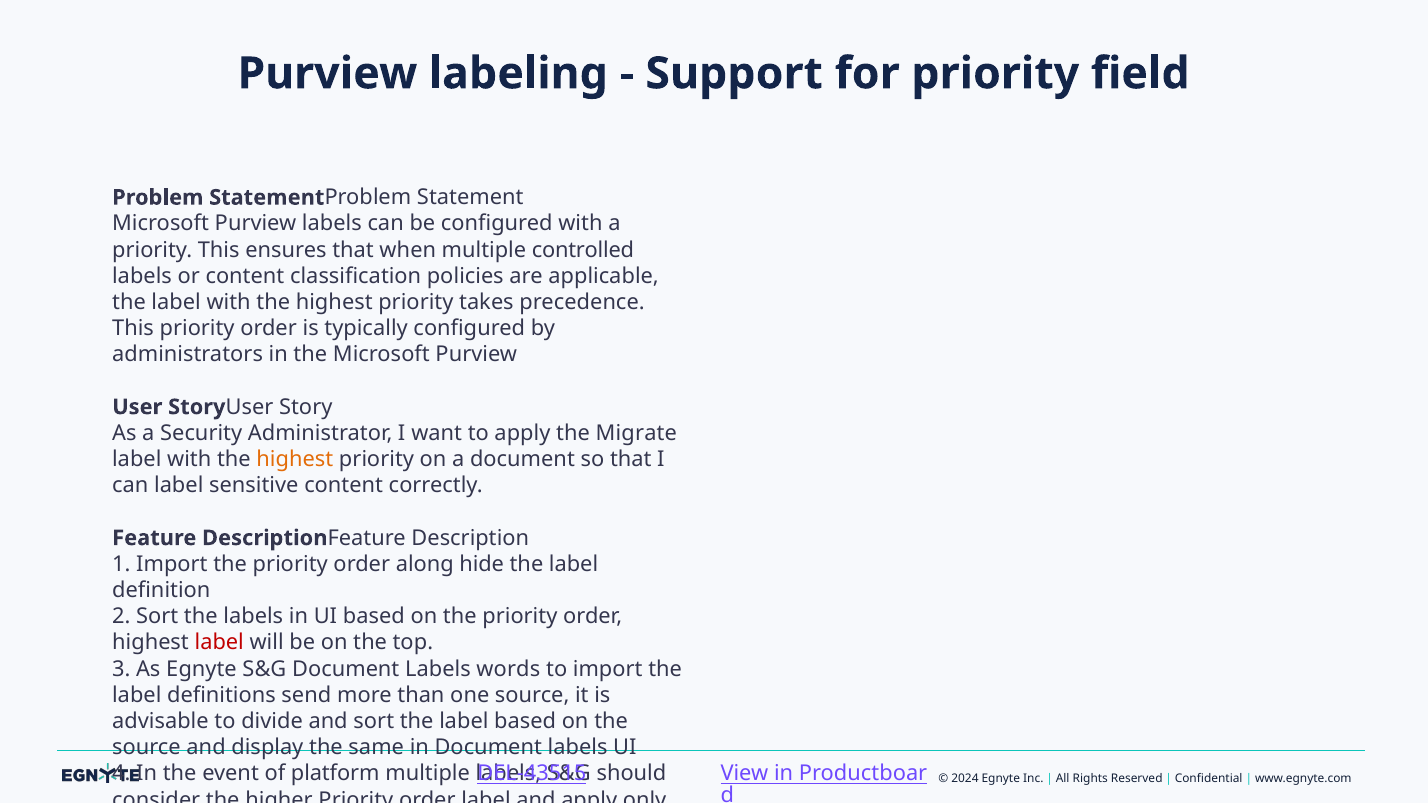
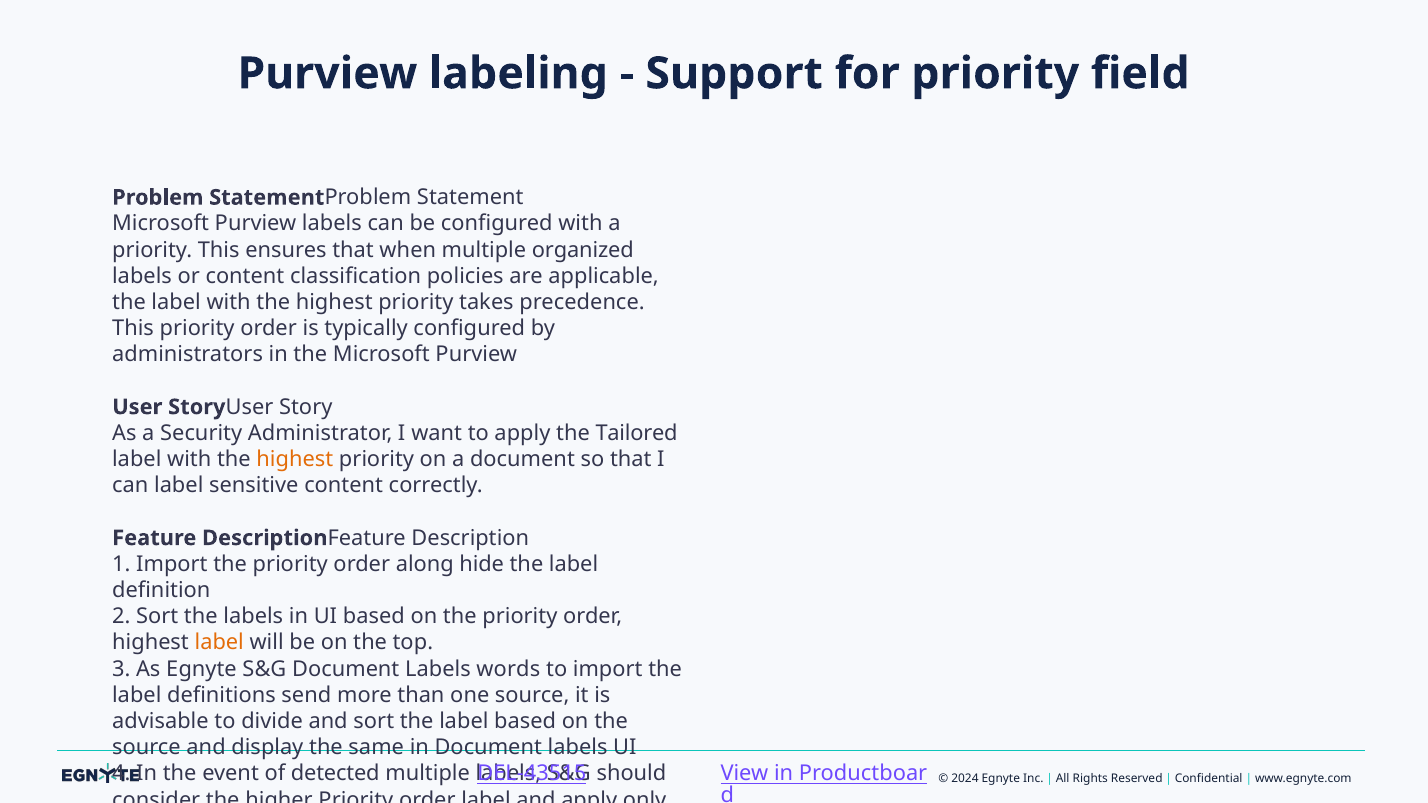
controlled: controlled -> organized (583, 250)
Migrate: Migrate -> Tailored (637, 433)
label colour: red -> orange (219, 643)
platform: platform -> detected (335, 774)
